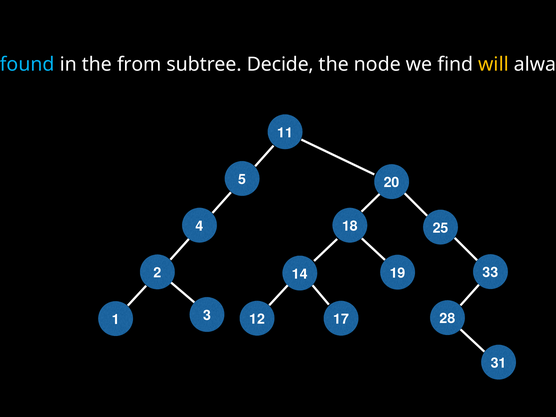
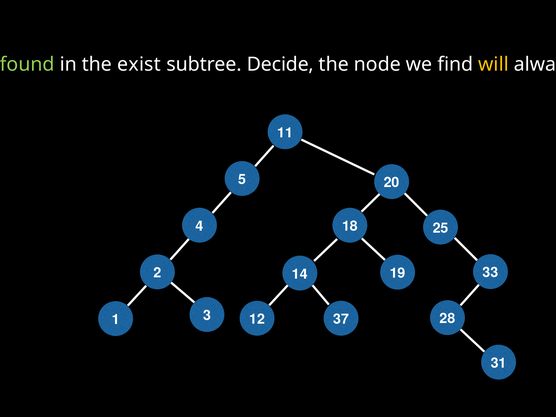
found colour: light blue -> light green (27, 64)
from: from -> exist (139, 64)
17: 17 -> 37 (341, 319)
